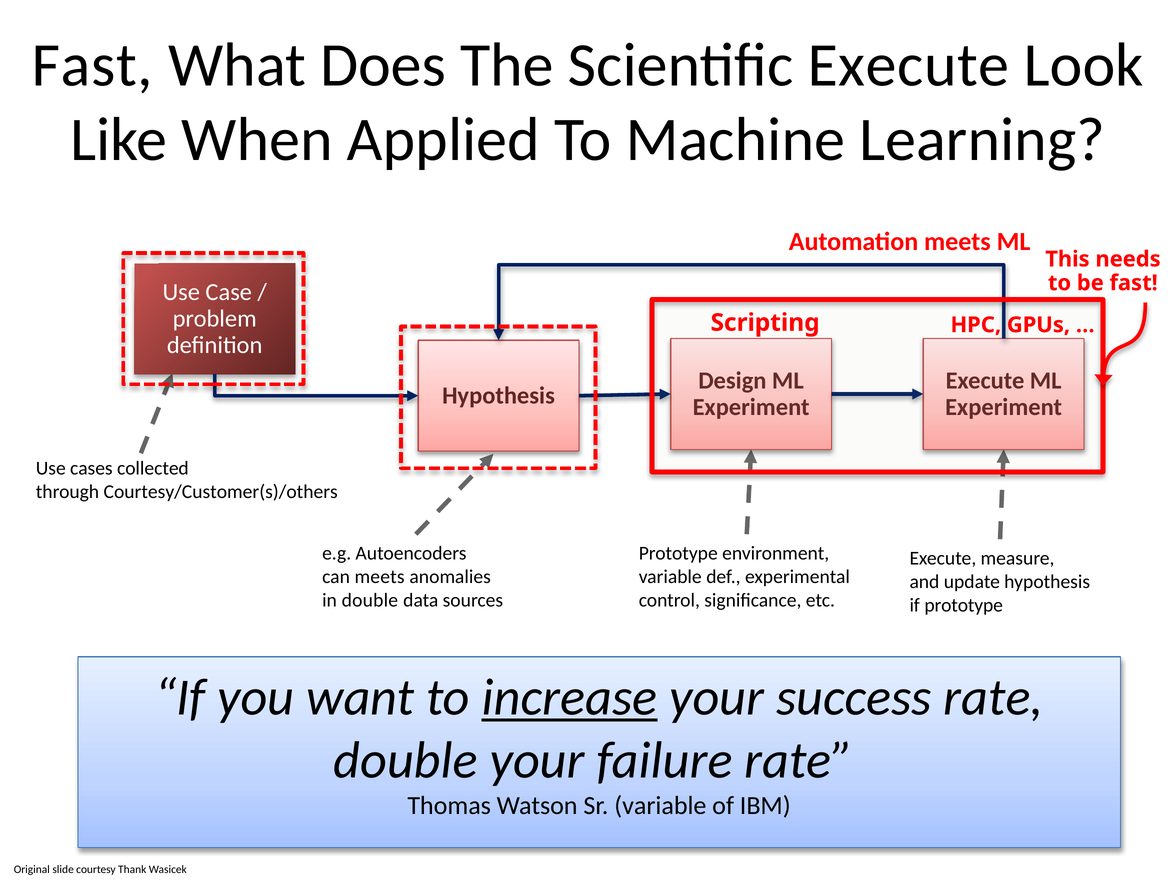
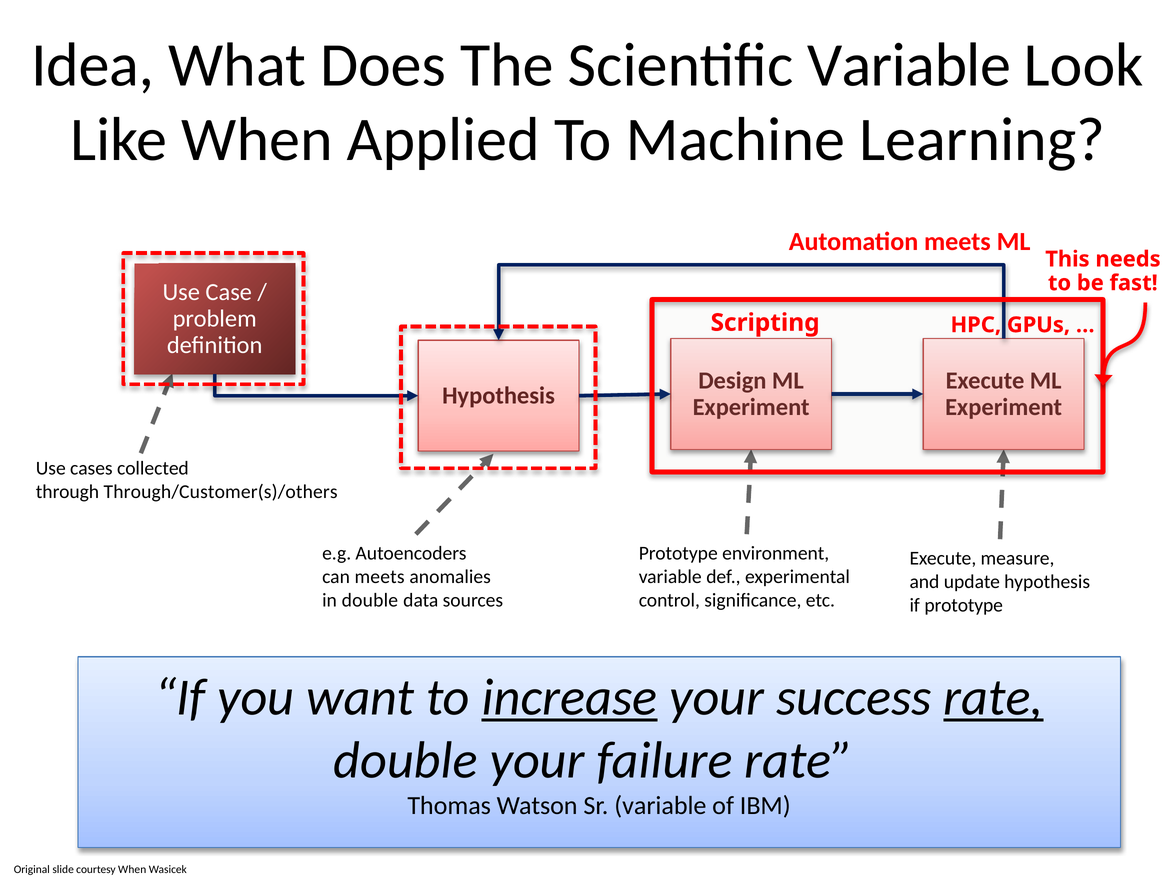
Fast: Fast -> Idea (93, 65)
Scientific Execute: Execute -> Variable (909, 65)
Courtesy/Customer(s)/others: Courtesy/Customer(s)/others -> Through/Customer(s)/others (221, 492)
rate underline: none -> present (993, 698)
courtesy Thank: Thank -> When (132, 870)
